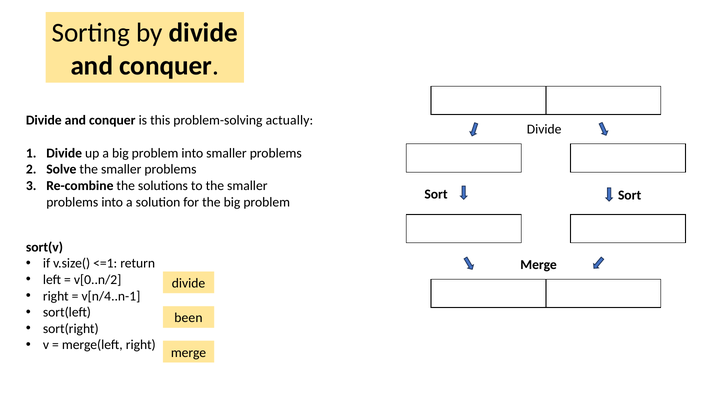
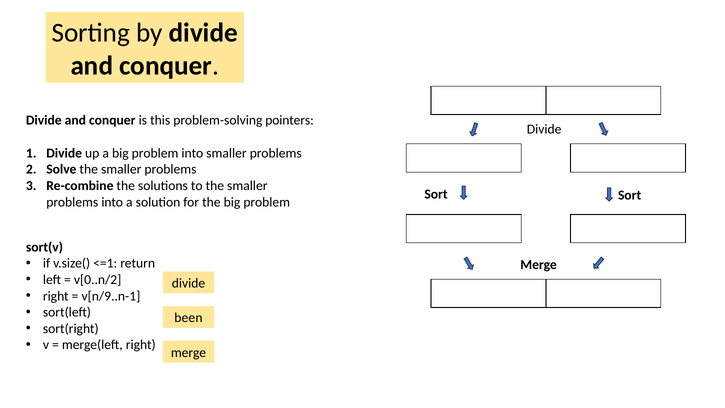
actually: actually -> pointers (290, 120)
v[n/4..n-1: v[n/4..n-1 -> v[n/9..n-1 (111, 296)
